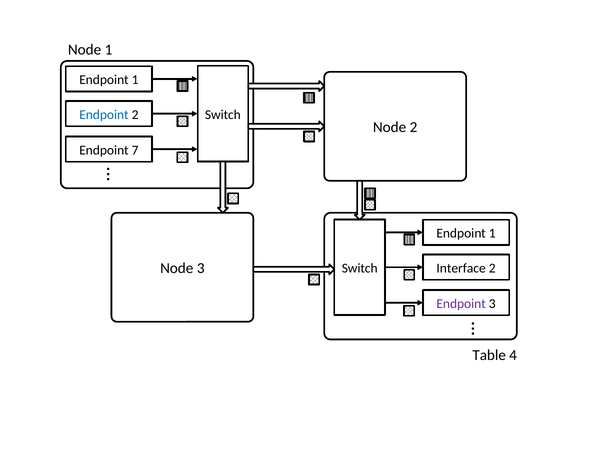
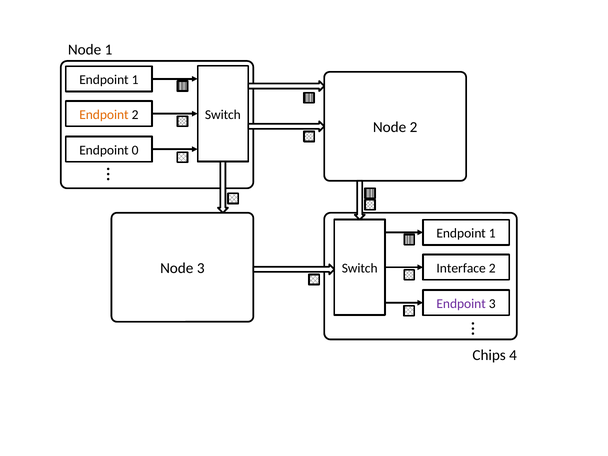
Endpoint colour: blue -> orange (104, 115)
7: 7 -> 0 (135, 150)
Table: Table -> Chips (489, 355)
